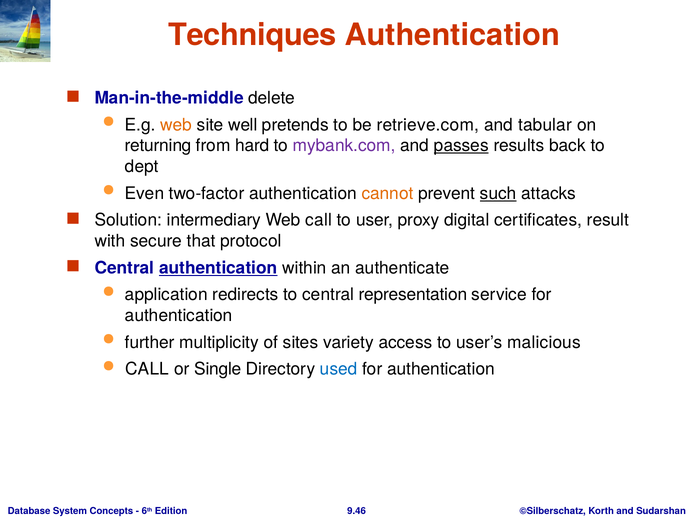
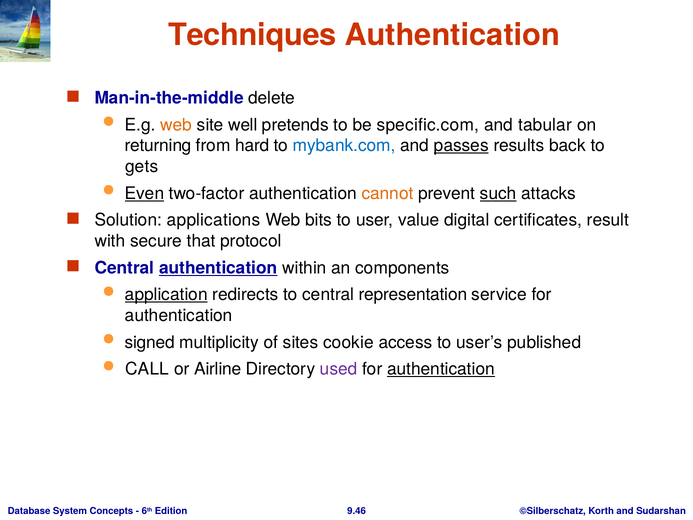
retrieve.com: retrieve.com -> specific.com (428, 125)
mybank.com colour: purple -> blue (344, 146)
dept: dept -> gets (142, 166)
Even underline: none -> present (145, 193)
intermediary: intermediary -> applications (214, 220)
Web call: call -> bits (319, 220)
proxy: proxy -> value (419, 220)
authenticate: authenticate -> components (402, 268)
application underline: none -> present (166, 295)
further: further -> signed (150, 342)
variety: variety -> cookie (348, 342)
malicious: malicious -> published (544, 342)
Single: Single -> Airline (218, 369)
used colour: blue -> purple (339, 369)
authentication underline: none -> present (441, 369)
